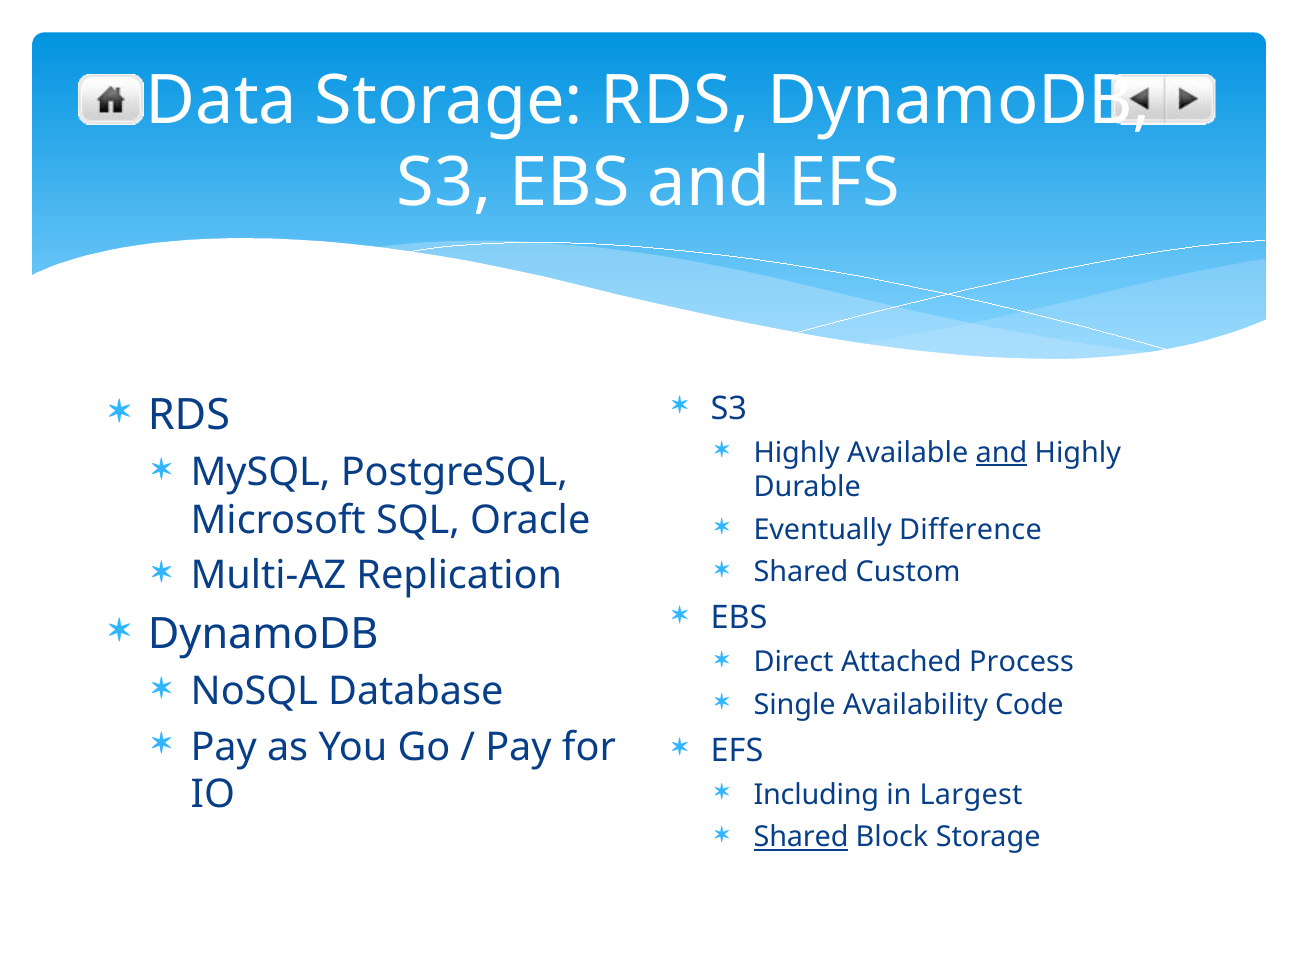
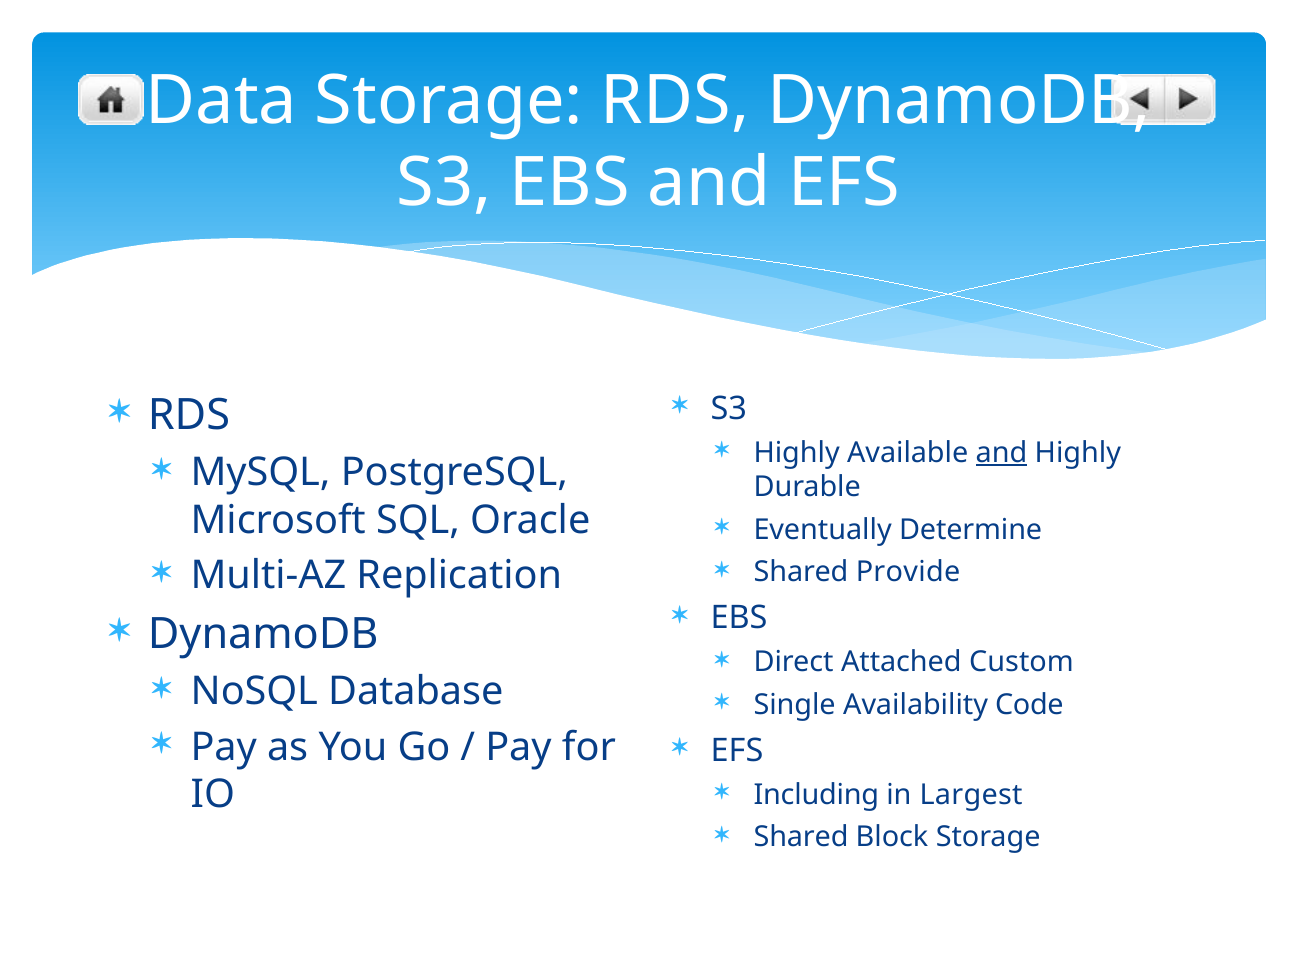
Difference: Difference -> Determine (971, 530)
Custom: Custom -> Provide (908, 572)
Process: Process -> Custom (1021, 662)
Shared underline: present -> none (801, 837)
